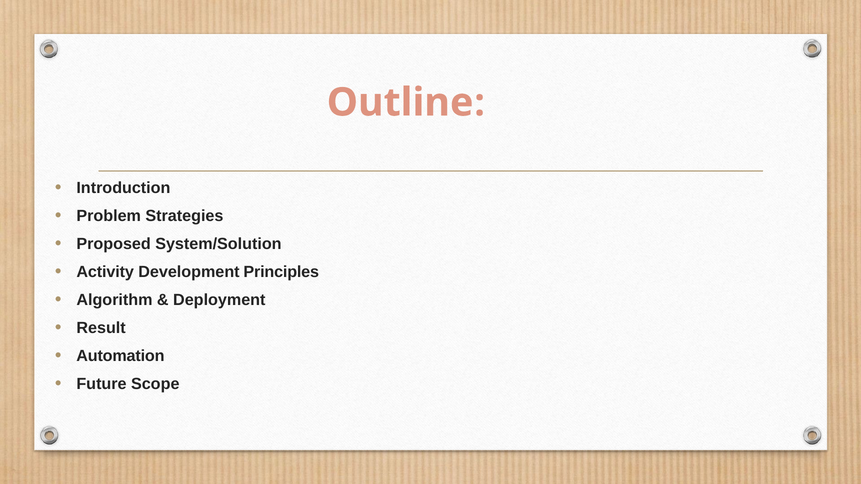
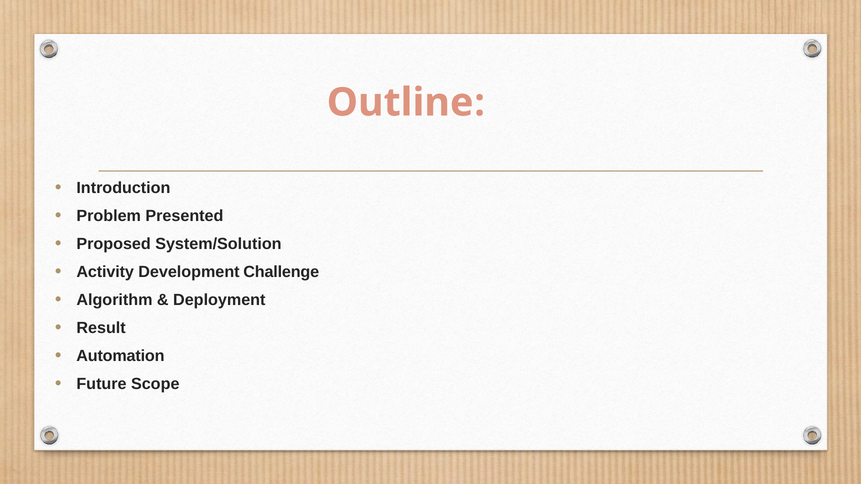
Strategies: Strategies -> Presented (184, 216)
Principles: Principles -> Challenge (281, 272)
